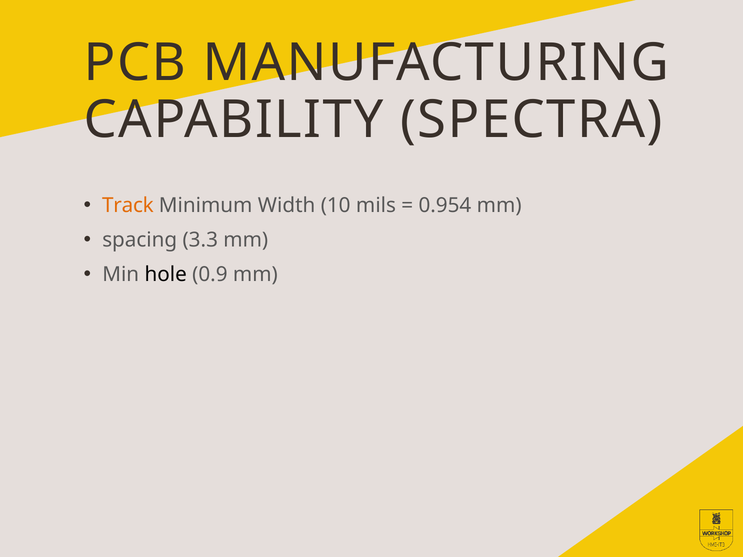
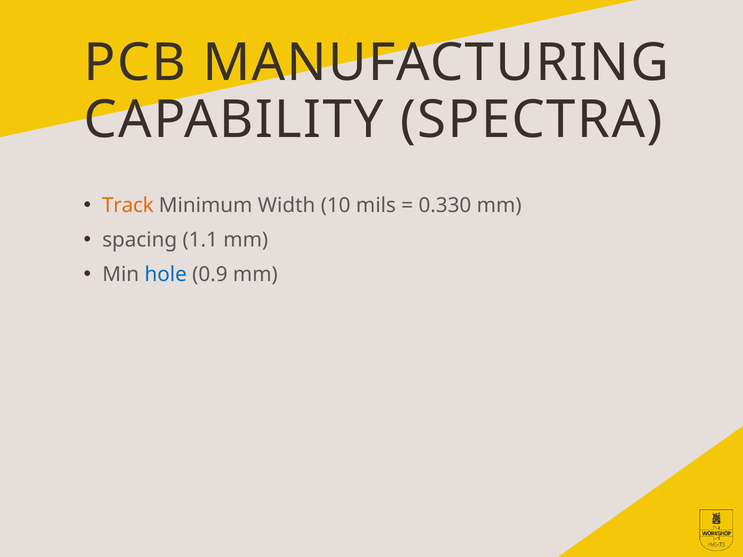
0.954: 0.954 -> 0.330 (445, 206)
3.3: 3.3 -> 1.1 (200, 240)
hole colour: black -> blue (166, 275)
